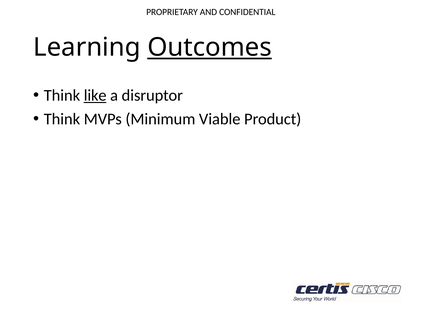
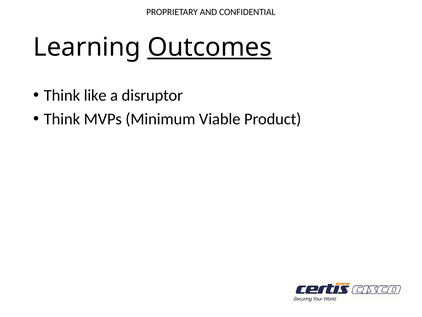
like underline: present -> none (95, 95)
